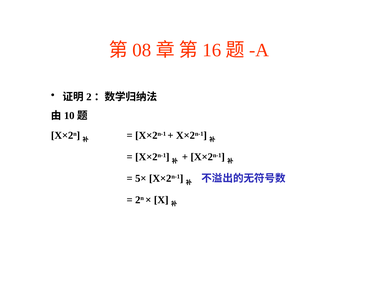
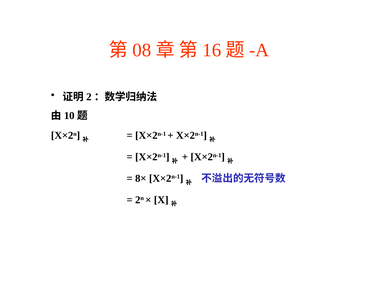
5×: 5× -> 8× (141, 179)
